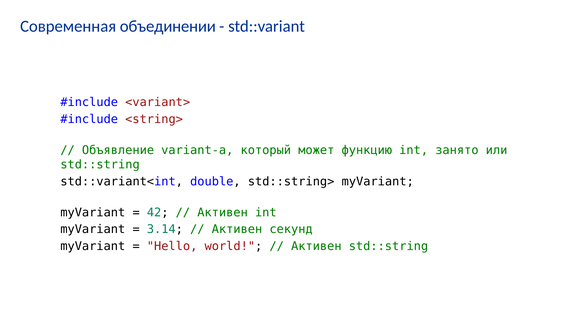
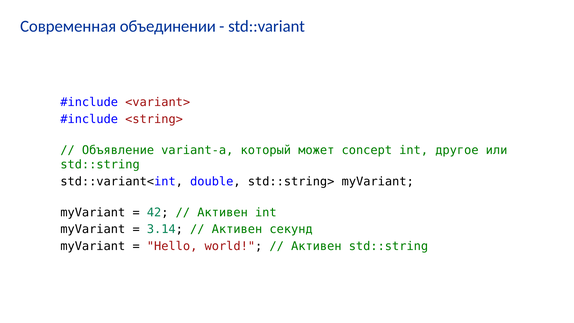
функцию: функцию -> concept (367, 150)
занято: занято -> другое (457, 150)
